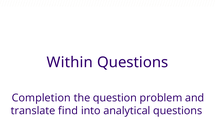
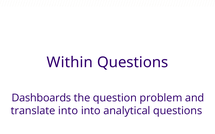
Completion: Completion -> Dashboards (41, 98)
translate find: find -> into (68, 111)
